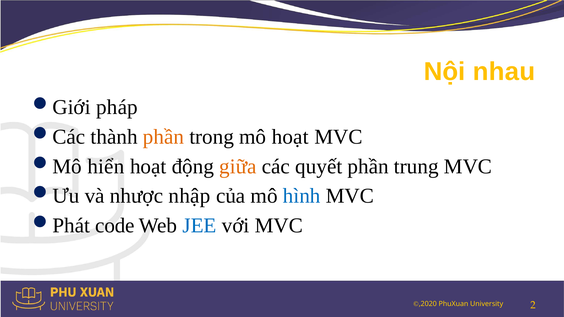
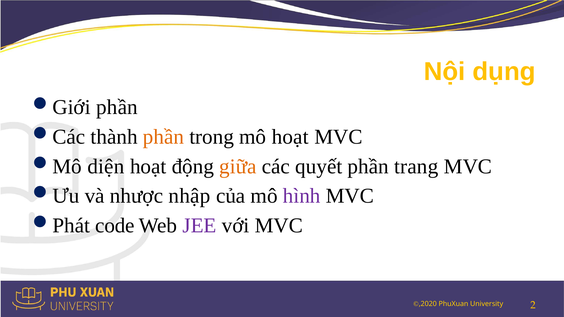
nhau: nhau -> dụng (504, 72)
pháp: pháp -> phần (117, 107)
hiển: hiển -> diện (106, 167)
trung: trung -> trang (416, 167)
hình colour: blue -> purple (302, 196)
JEE colour: blue -> purple (199, 226)
